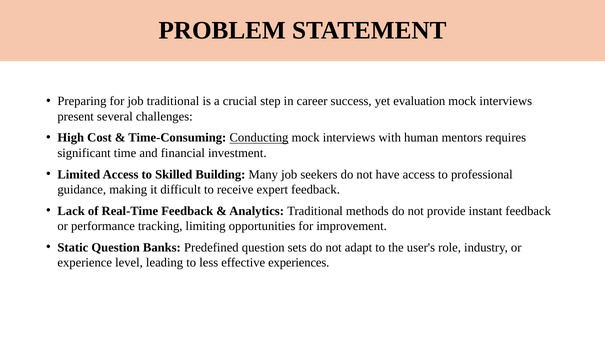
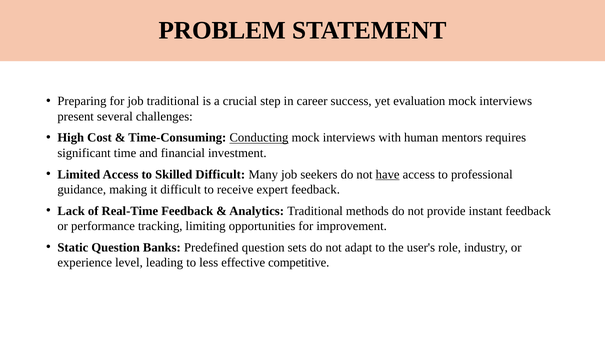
Skilled Building: Building -> Difficult (220, 175)
have underline: none -> present (388, 175)
experiences: experiences -> competitive (299, 263)
